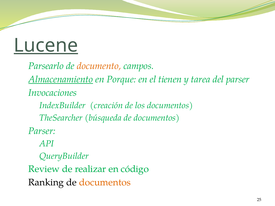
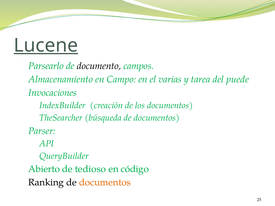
documento colour: orange -> black (99, 66)
Almacenamiento underline: present -> none (61, 79)
Porque: Porque -> Campo (121, 79)
tienen: tienen -> varias (170, 79)
del parser: parser -> puede (238, 79)
Review: Review -> Abierto (44, 169)
realizar: realizar -> tedioso (90, 169)
